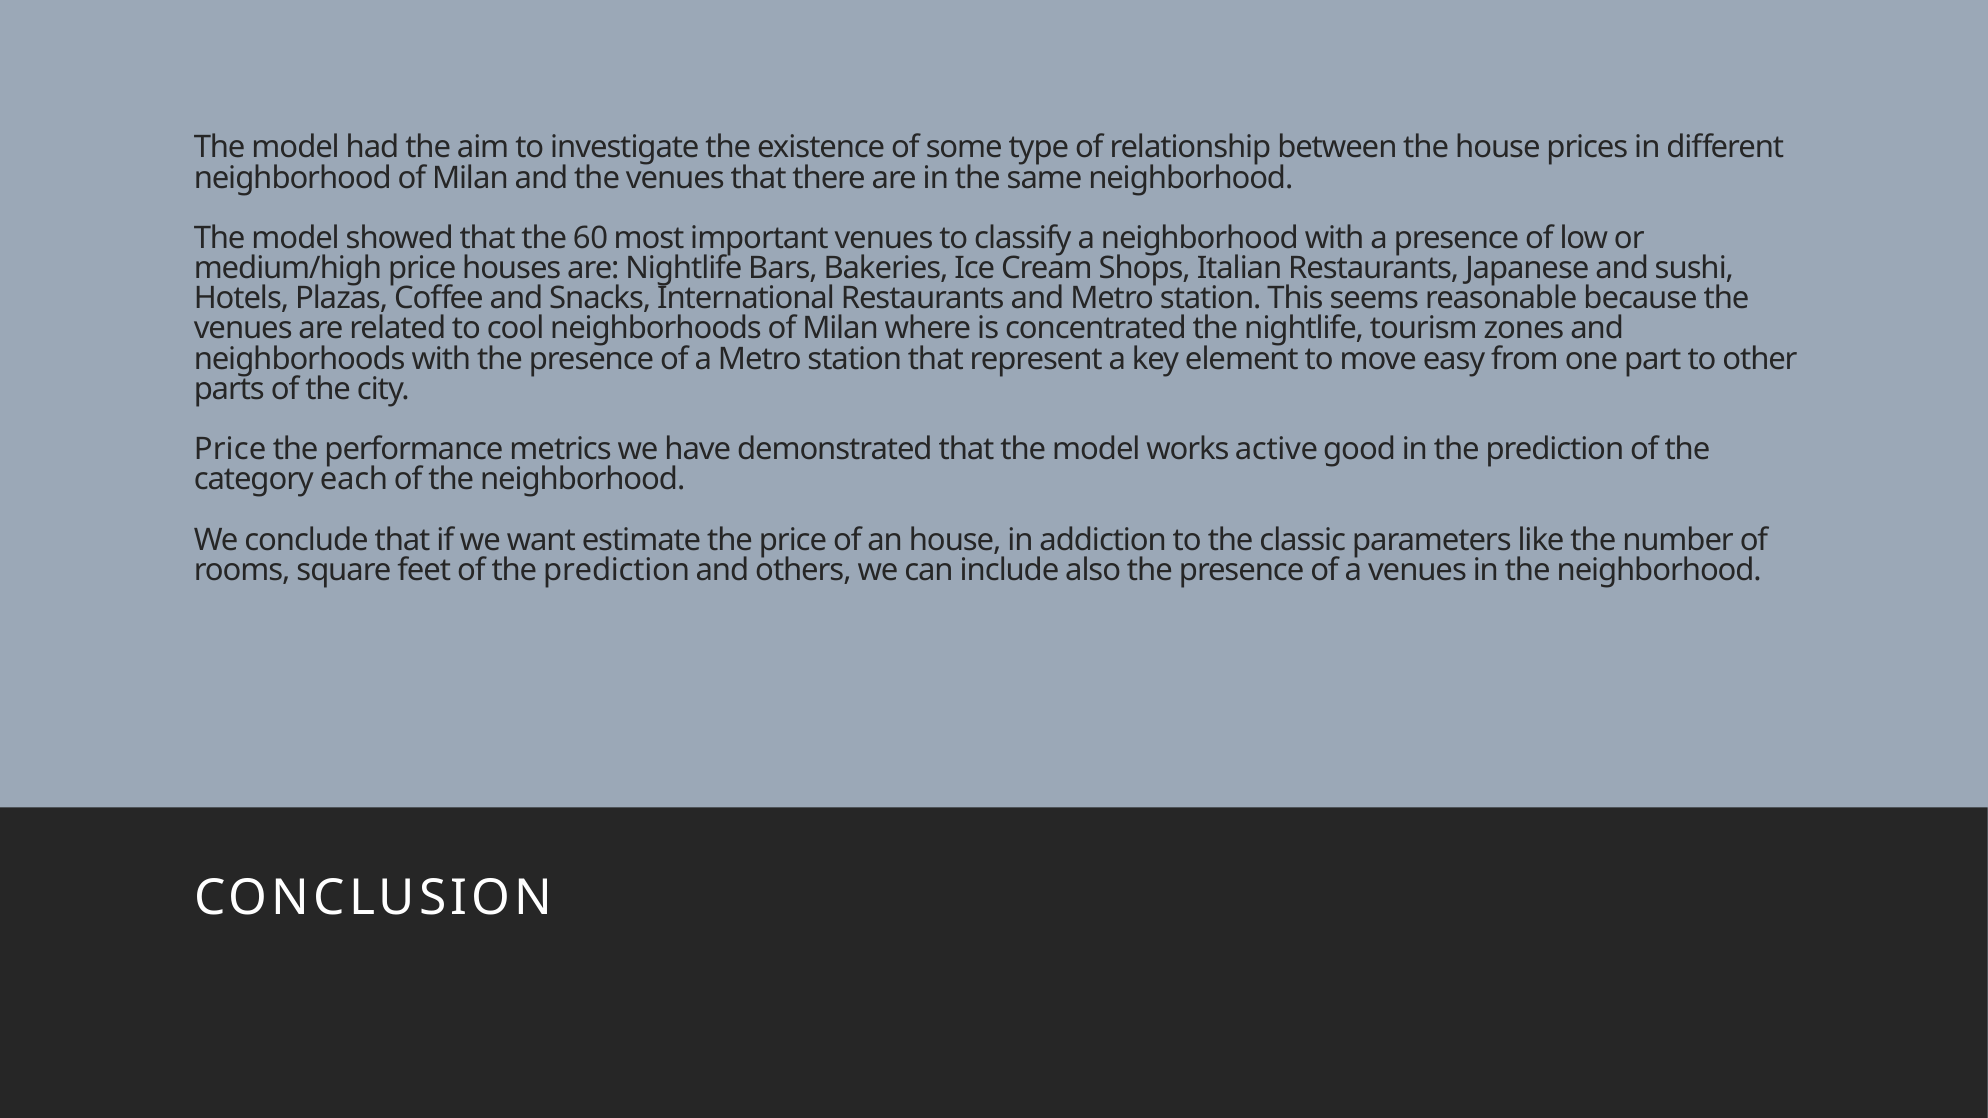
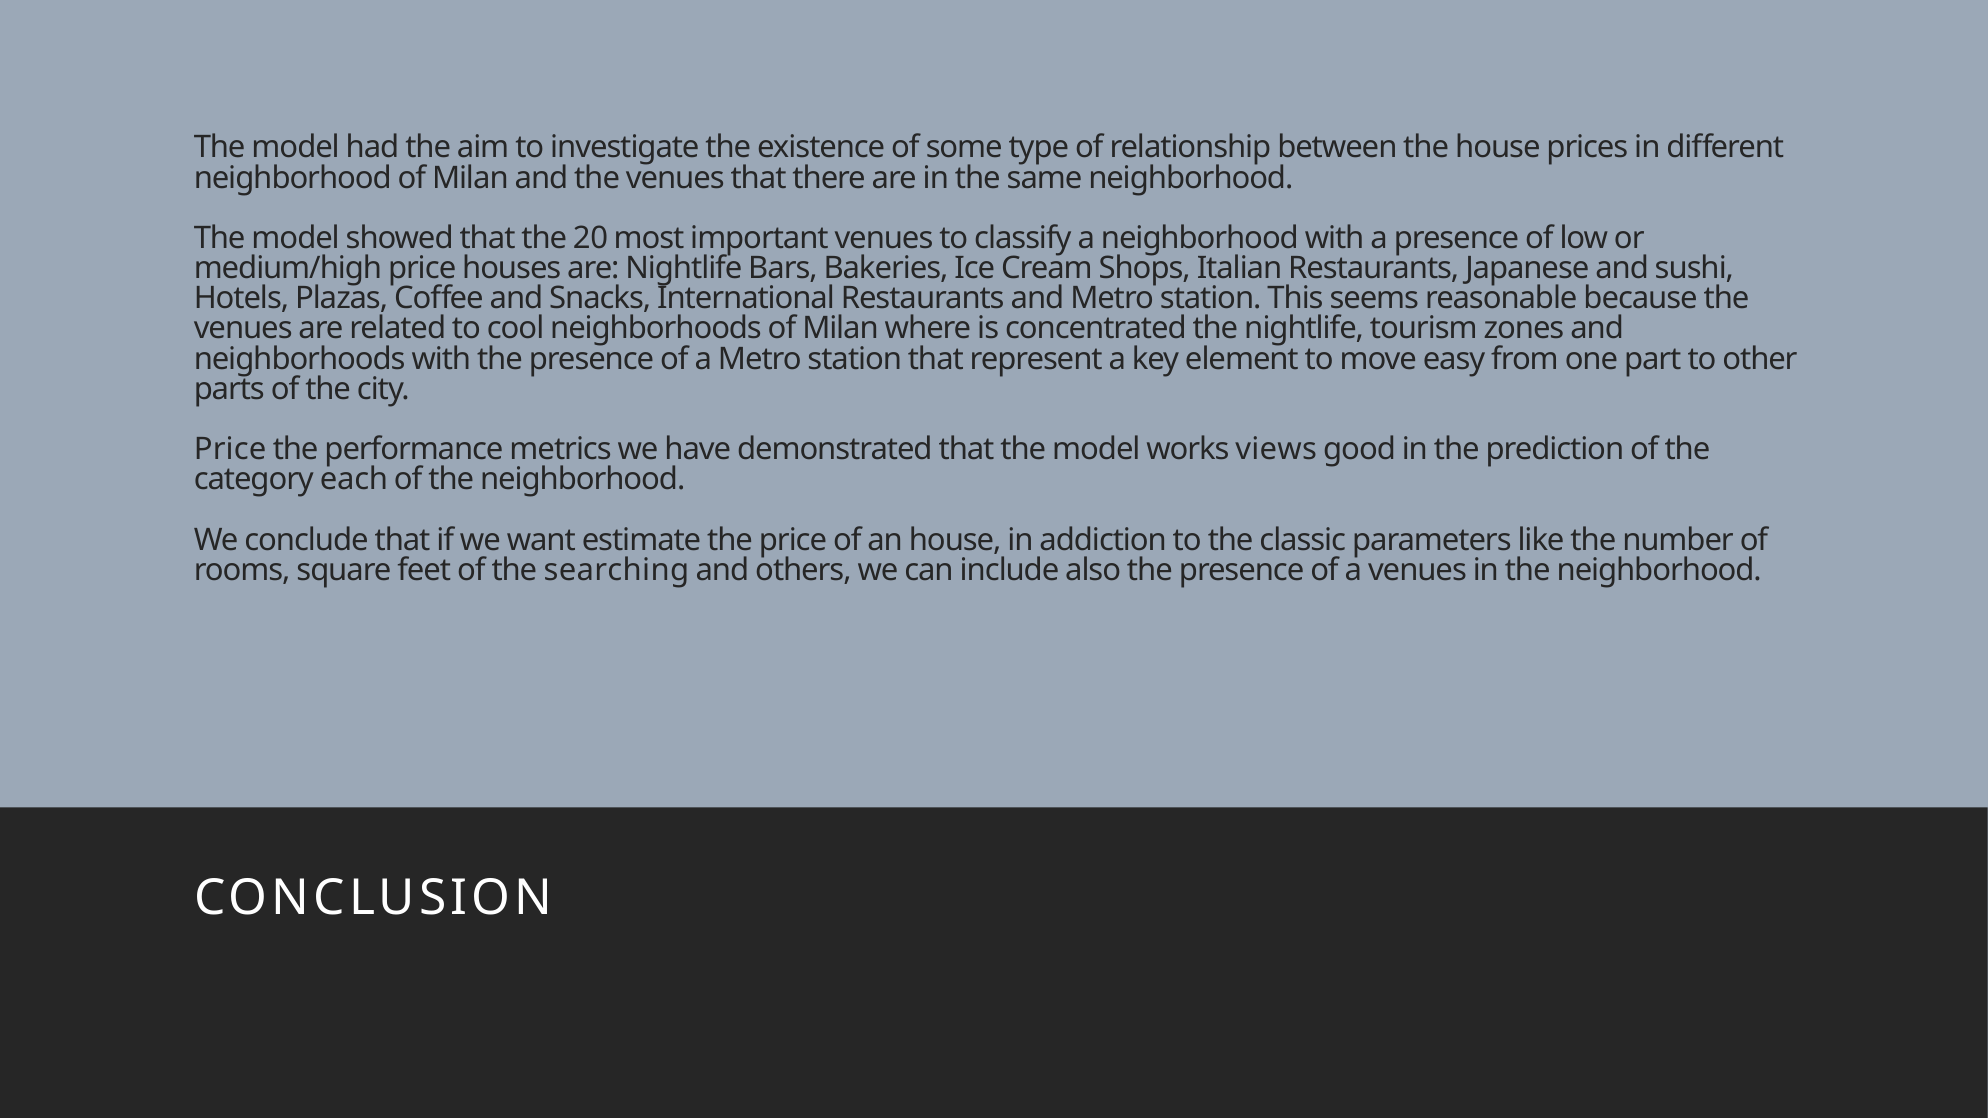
60: 60 -> 20 (591, 238)
active: active -> views (1276, 449)
of the prediction: prediction -> searching (616, 570)
